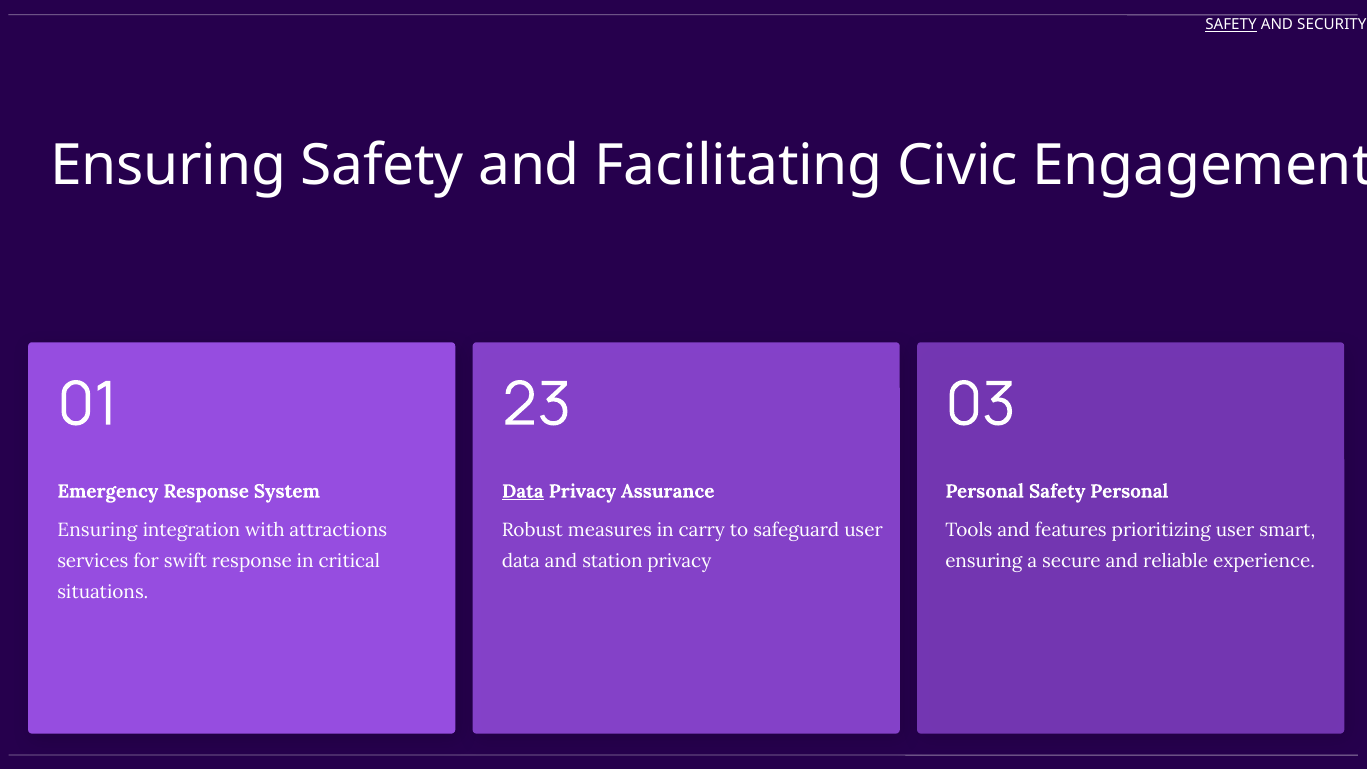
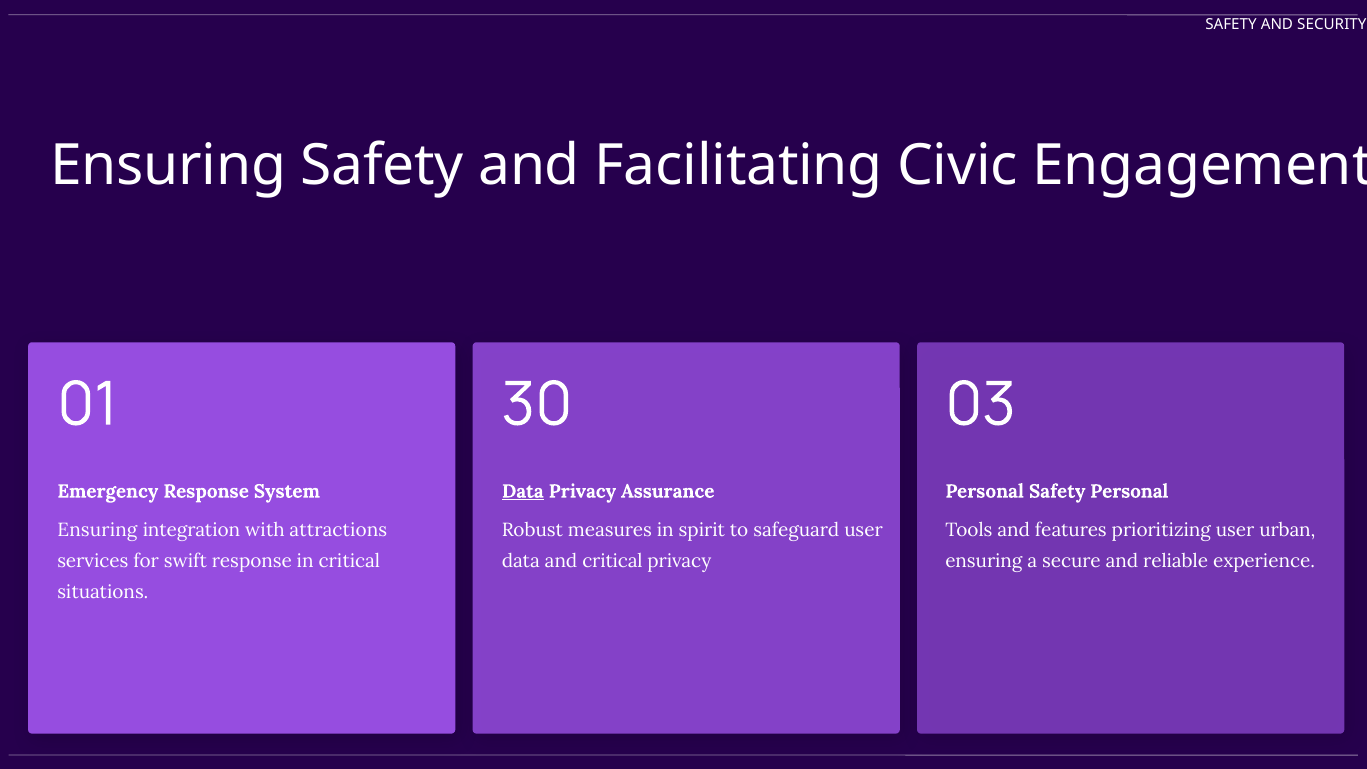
SAFETY underline: present -> none (1231, 25)
23: 23 -> 30 (537, 405)
carry: carry -> spirit (702, 530)
smart: smart -> urban (1287, 530)
and station: station -> critical (612, 561)
